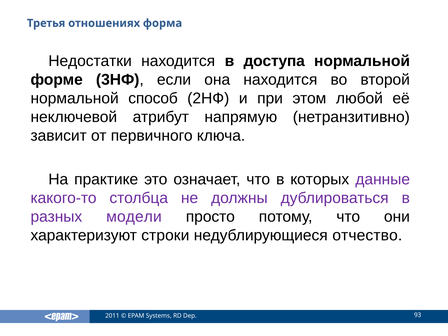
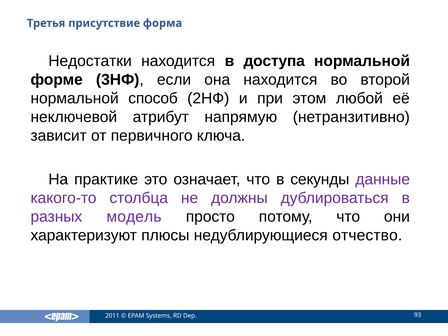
отношениях: отношениях -> присутствие (104, 23)
которых: которых -> секунды (320, 179)
модели: модели -> модель (134, 217)
строки: строки -> плюсы (165, 235)
